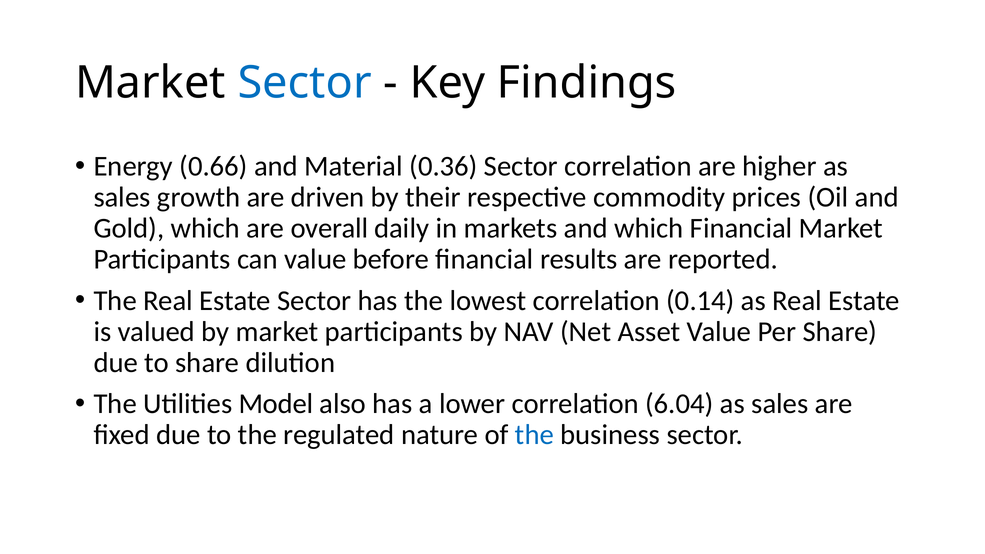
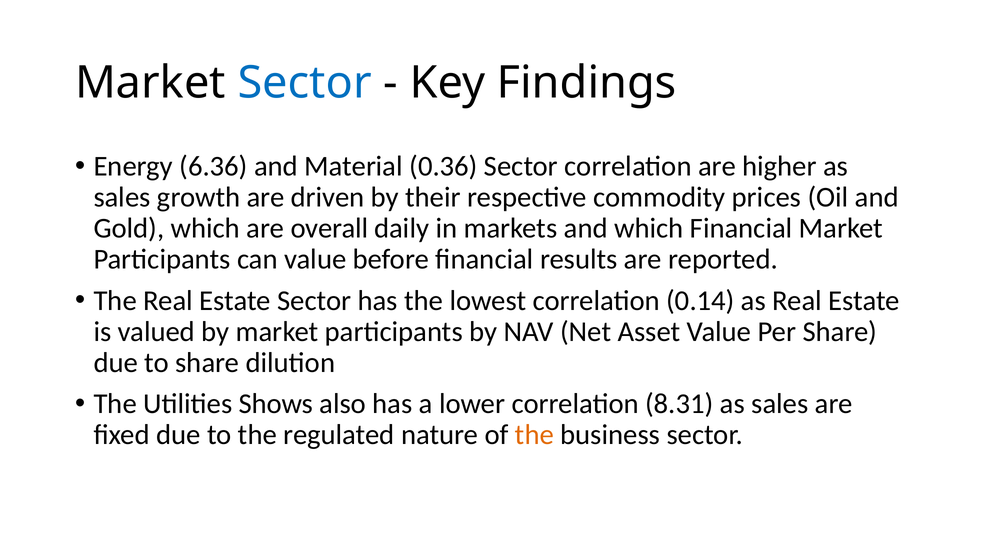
0.66: 0.66 -> 6.36 (213, 166)
Model: Model -> Shows (276, 404)
6.04: 6.04 -> 8.31 (679, 404)
the colour: blue -> orange (534, 435)
